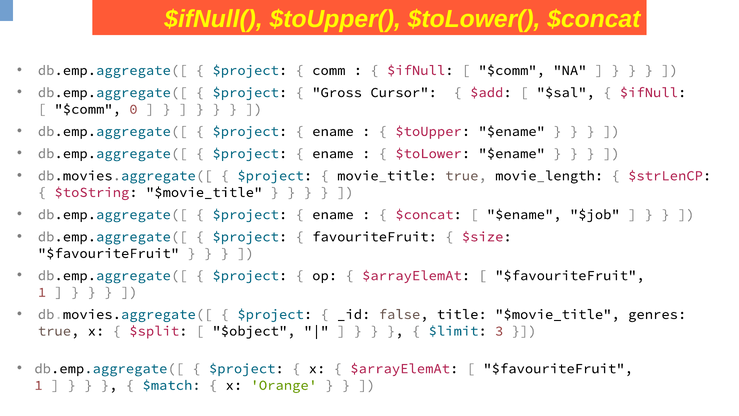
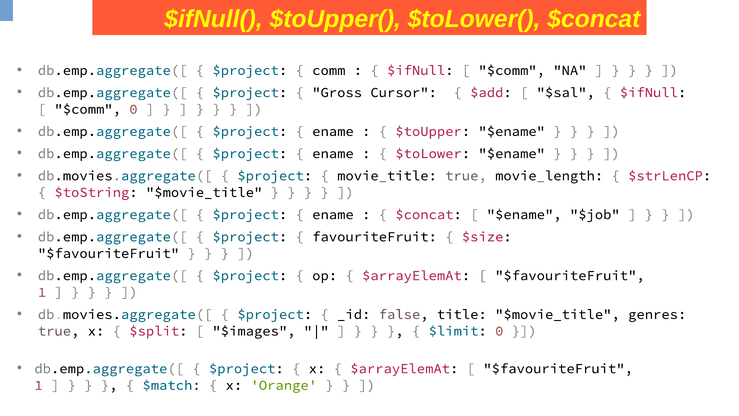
$object: $object -> $images (254, 331)
$limit 3: 3 -> 0 (499, 331)
